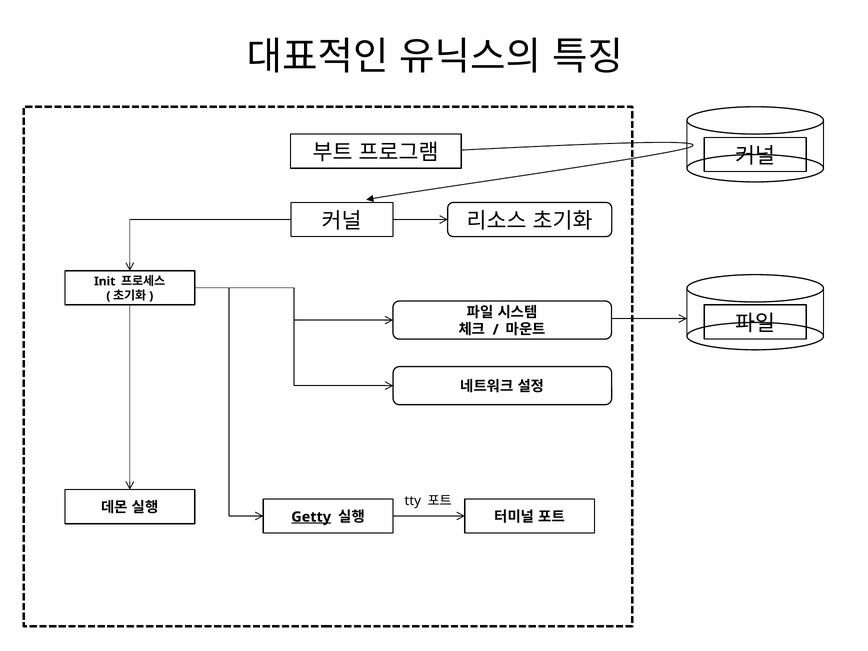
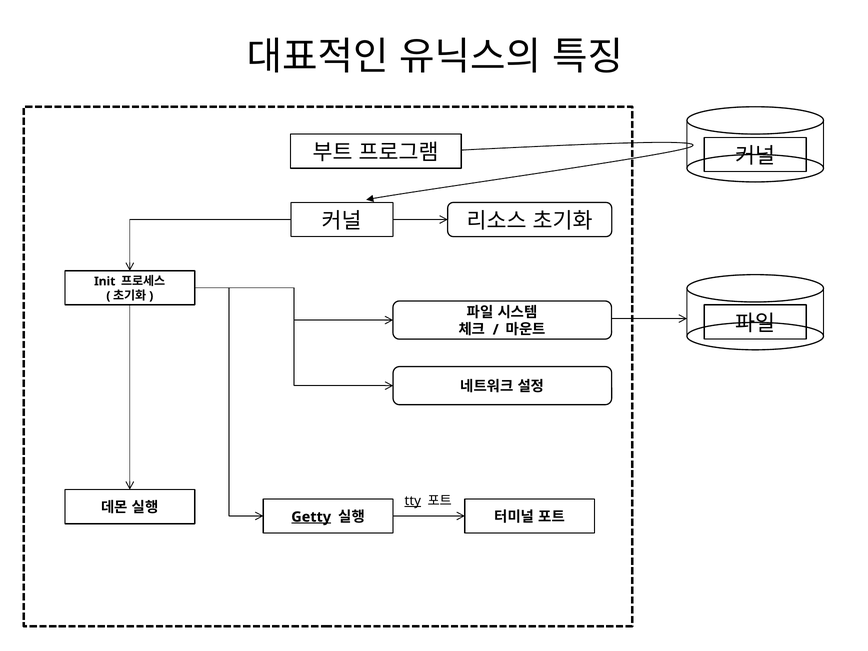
tty underline: none -> present (413, 501)
